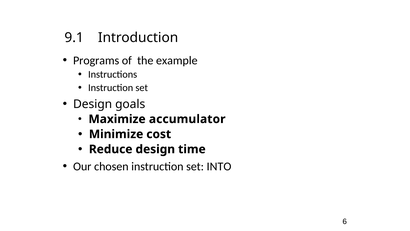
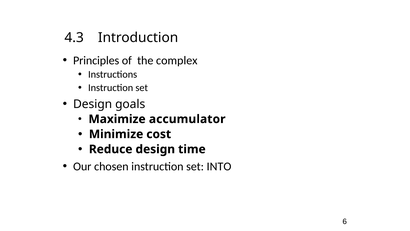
9.1: 9.1 -> 4.3 (74, 38)
Programs: Programs -> Principles (96, 60)
example: example -> complex (177, 60)
